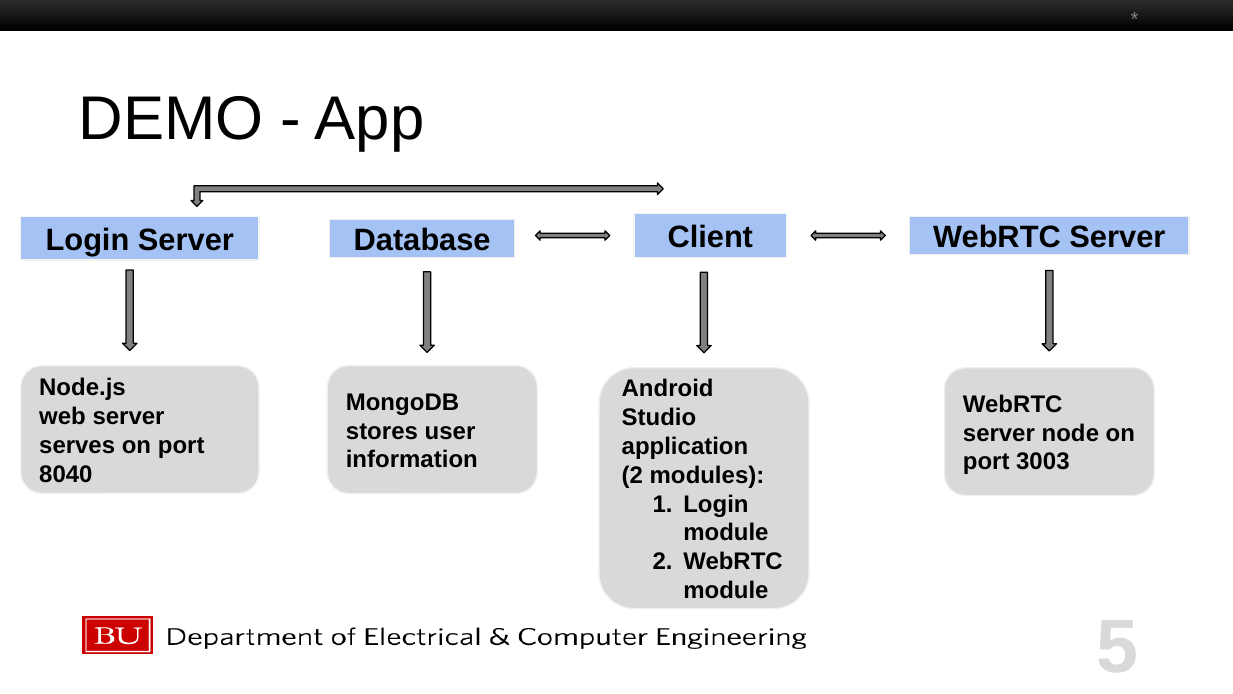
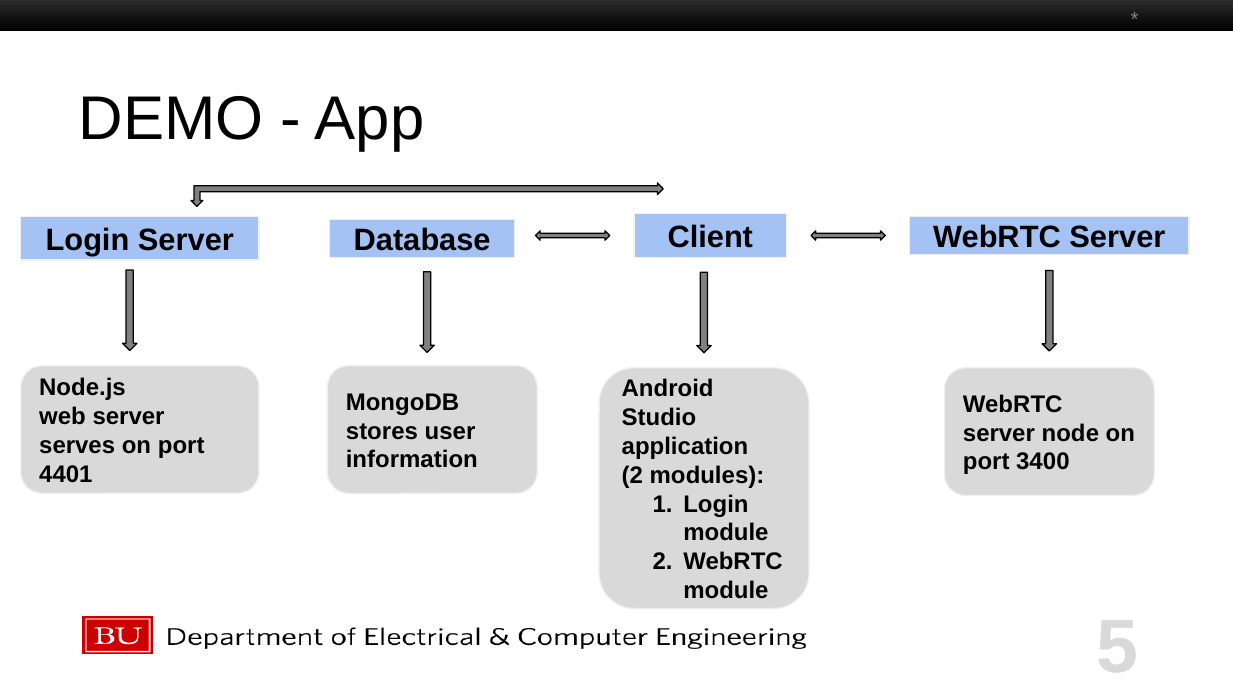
3003: 3003 -> 3400 (1043, 462)
8040: 8040 -> 4401 (66, 474)
